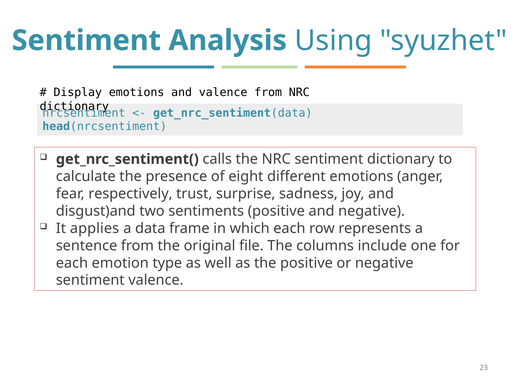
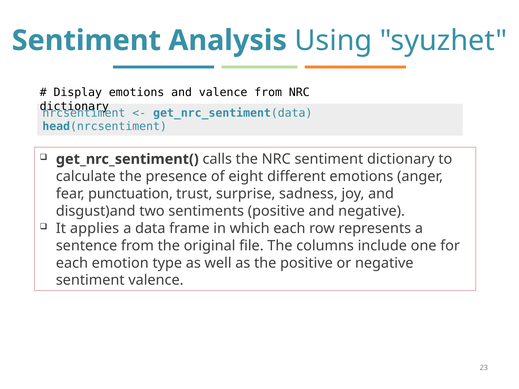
respectively: respectively -> punctuation (130, 194)
